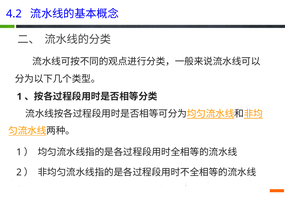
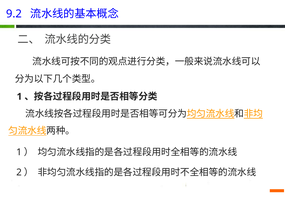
4.2: 4.2 -> 9.2 (14, 14)
